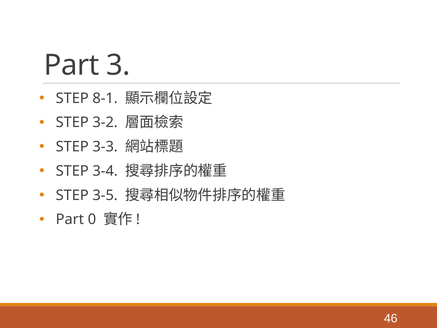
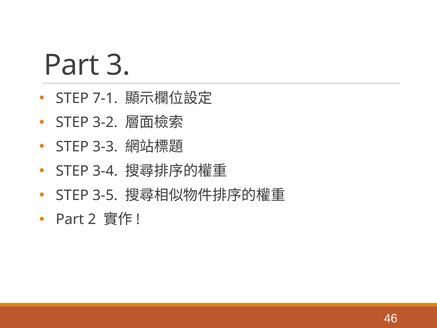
8-1: 8-1 -> 7-1 (105, 98)
0: 0 -> 2 (92, 219)
